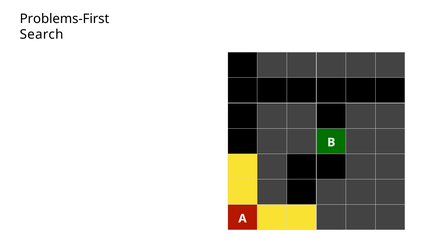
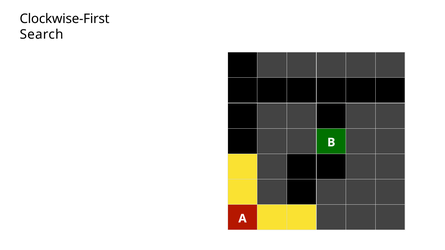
Problems-First: Problems-First -> Clockwise-First (65, 19)
